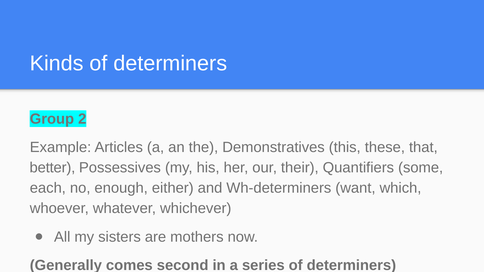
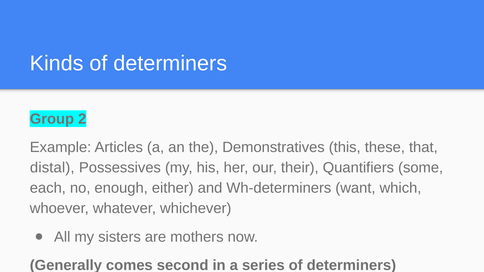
better: better -> distal (52, 168)
